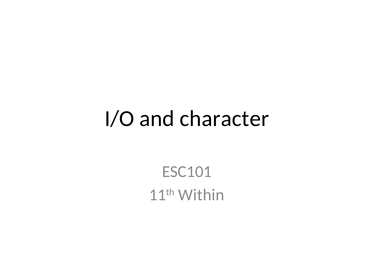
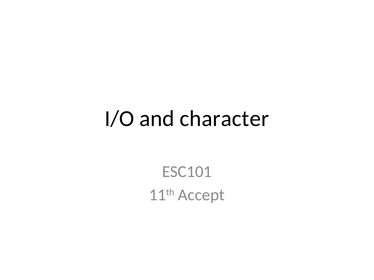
Within: Within -> Accept (201, 195)
